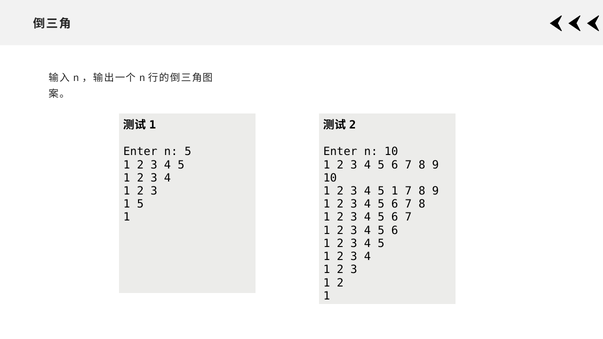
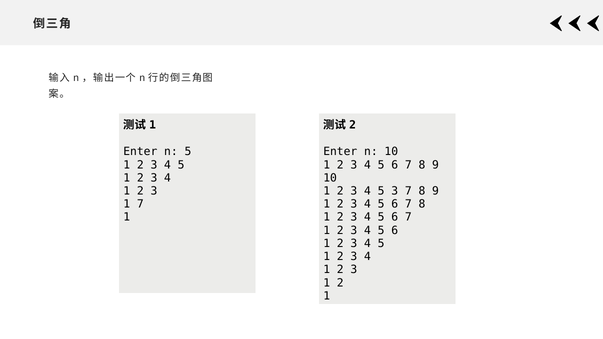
1: 1 -> 3 (395, 191)
1 5: 5 -> 7 (140, 204)
